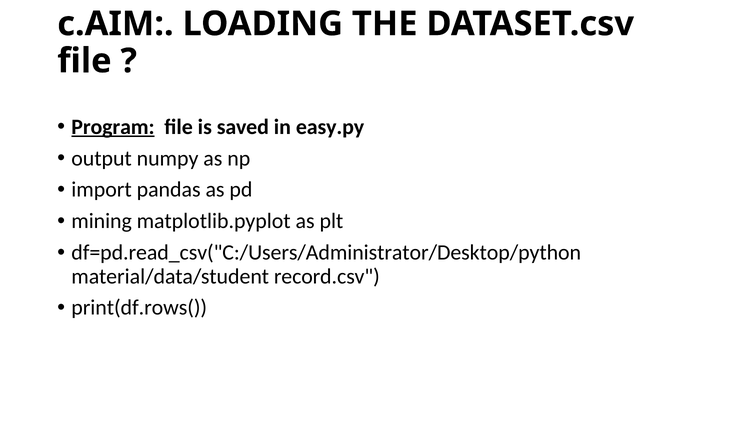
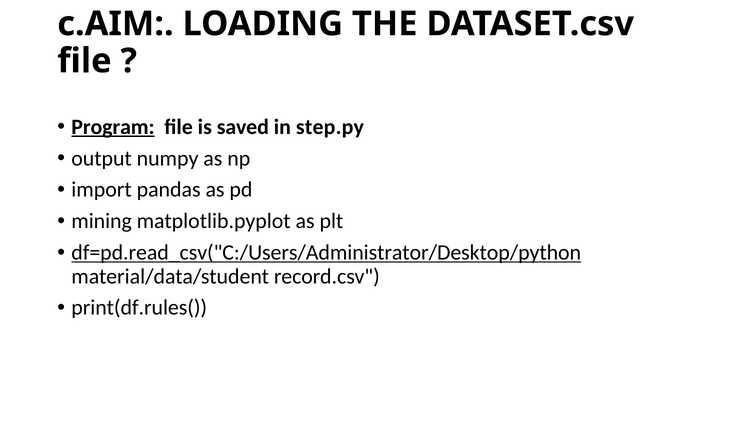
easy.py: easy.py -> step.py (330, 127)
df=pd.read_csv("C:/Users/Administrator/Desktop/python underline: none -> present (326, 253)
print(df.rows(: print(df.rows( -> print(df.rules( (139, 308)
